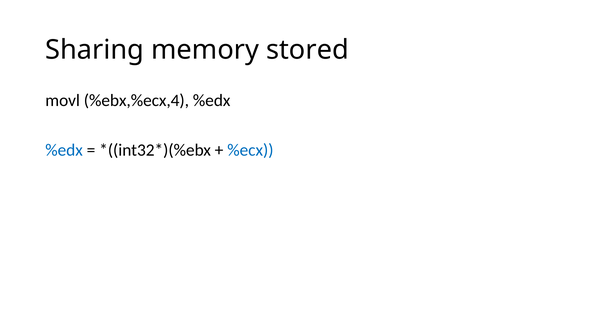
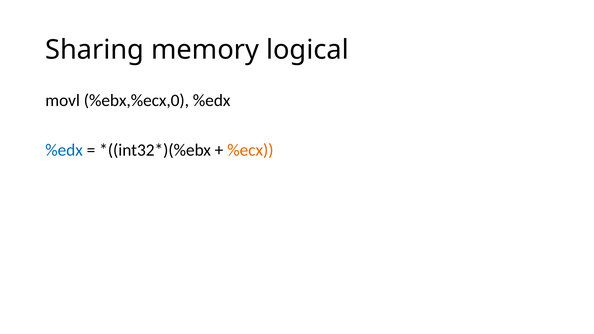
stored: stored -> logical (307, 50)
%ebx,%ecx,4: %ebx,%ecx,4 -> %ebx,%ecx,0 (136, 100)
%ecx colour: blue -> orange (250, 150)
